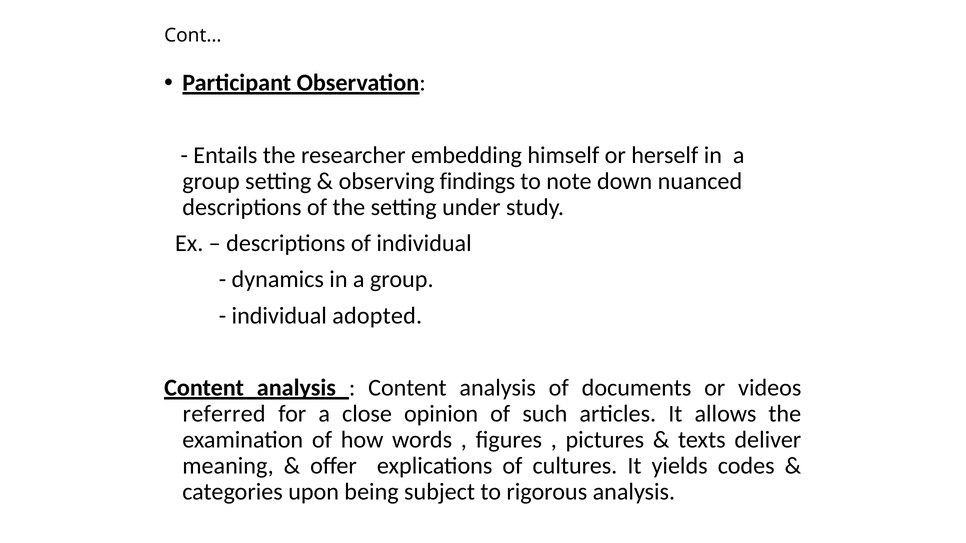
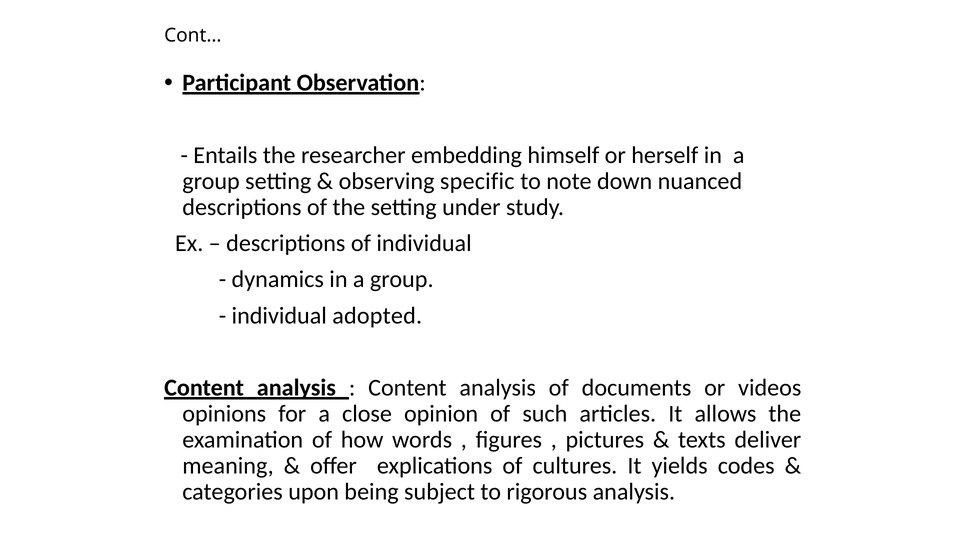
findings: findings -> specific (477, 181)
referred: referred -> opinions (224, 414)
